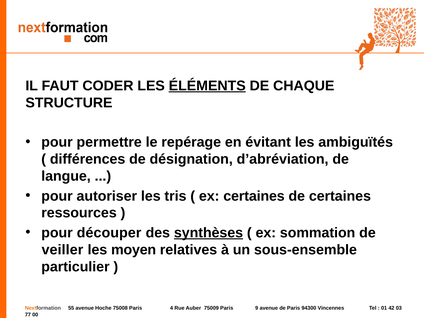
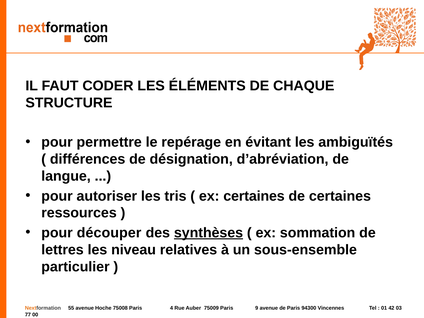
ÉLÉMENTS underline: present -> none (207, 86)
veiller: veiller -> lettres (63, 250)
moyen: moyen -> niveau (134, 250)
